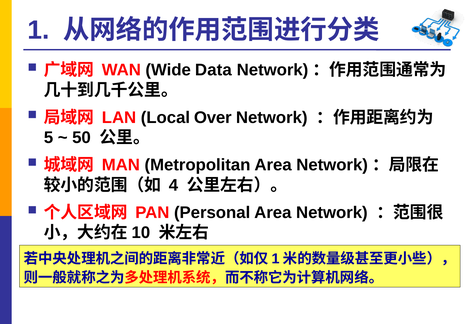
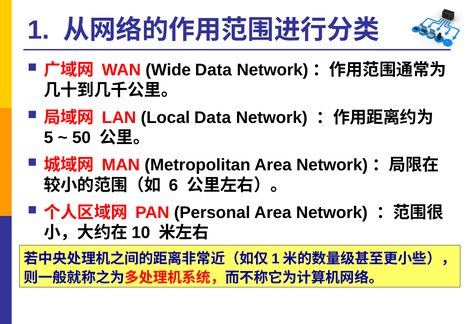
Local Over: Over -> Data (213, 117)
4: 4 -> 6 (173, 185)
